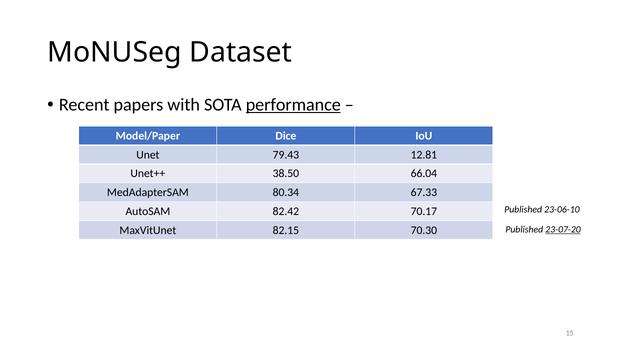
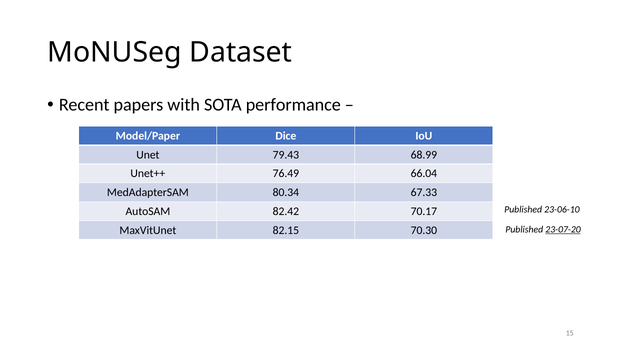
performance underline: present -> none (293, 105)
12.81: 12.81 -> 68.99 (424, 155)
38.50: 38.50 -> 76.49 (286, 174)
